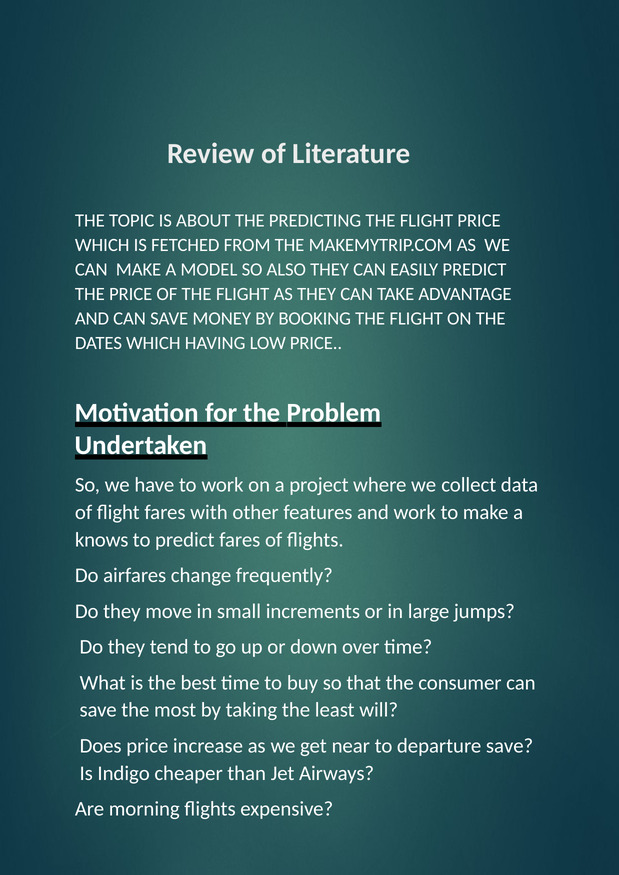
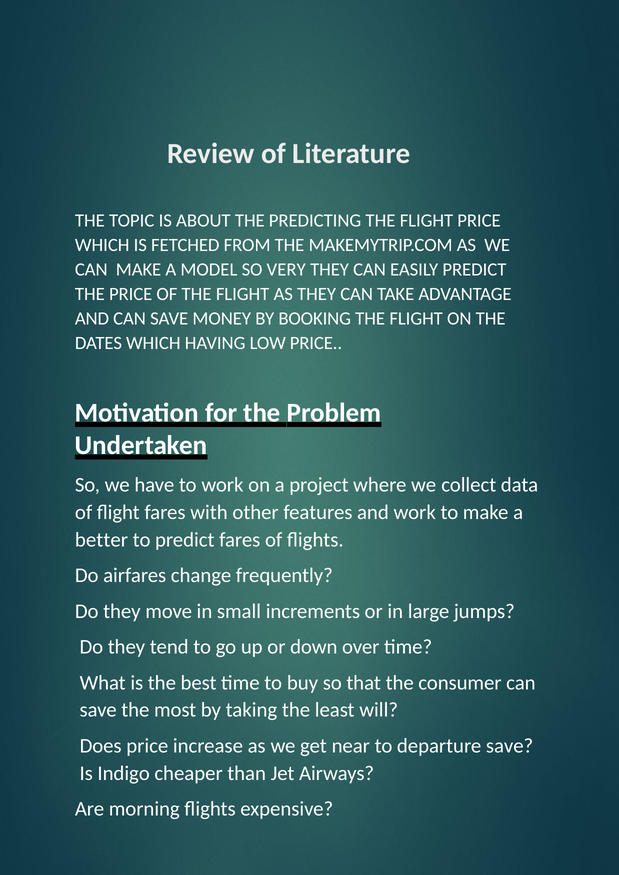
ALSO: ALSO -> VERY (286, 270)
knows: knows -> better (102, 541)
